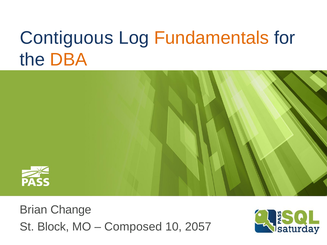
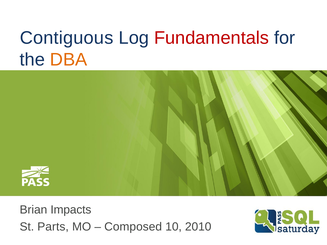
Fundamentals colour: orange -> red (212, 38)
Change: Change -> Impacts (71, 210)
Block: Block -> Parts (53, 227)
2057: 2057 -> 2010 (198, 227)
